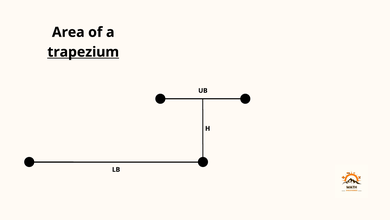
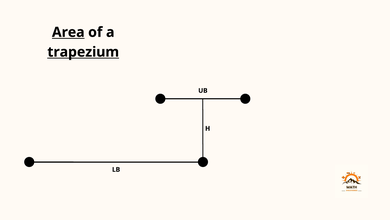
Area underline: none -> present (68, 32)
